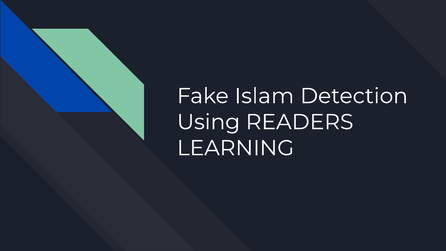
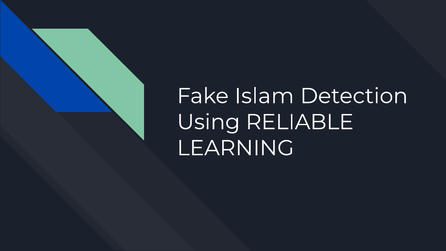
READERS: READERS -> RELIABLE (300, 122)
